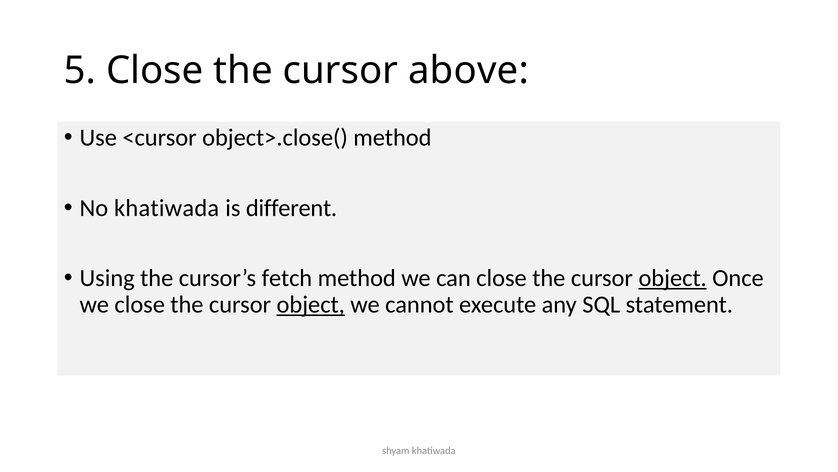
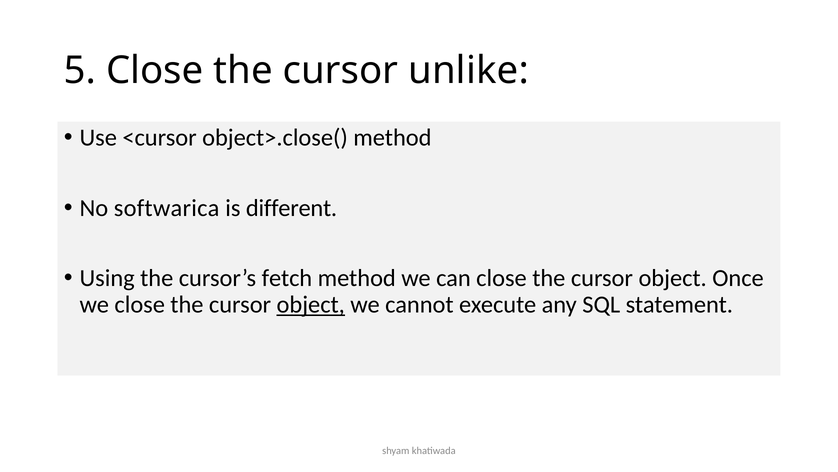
above: above -> unlike (469, 70)
No khatiwada: khatiwada -> softwarica (167, 208)
object underline: present -> none (673, 278)
